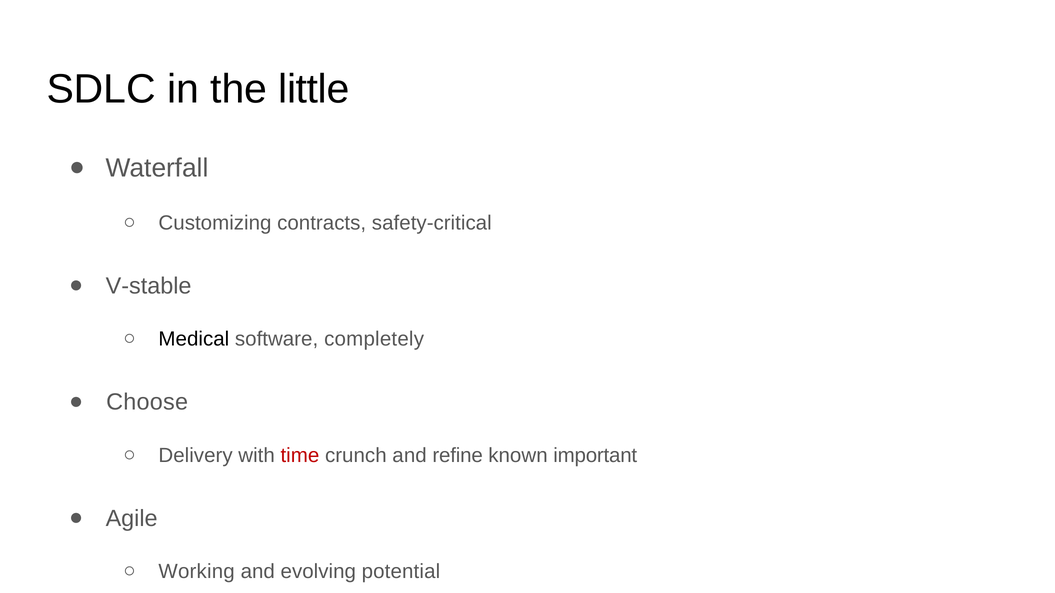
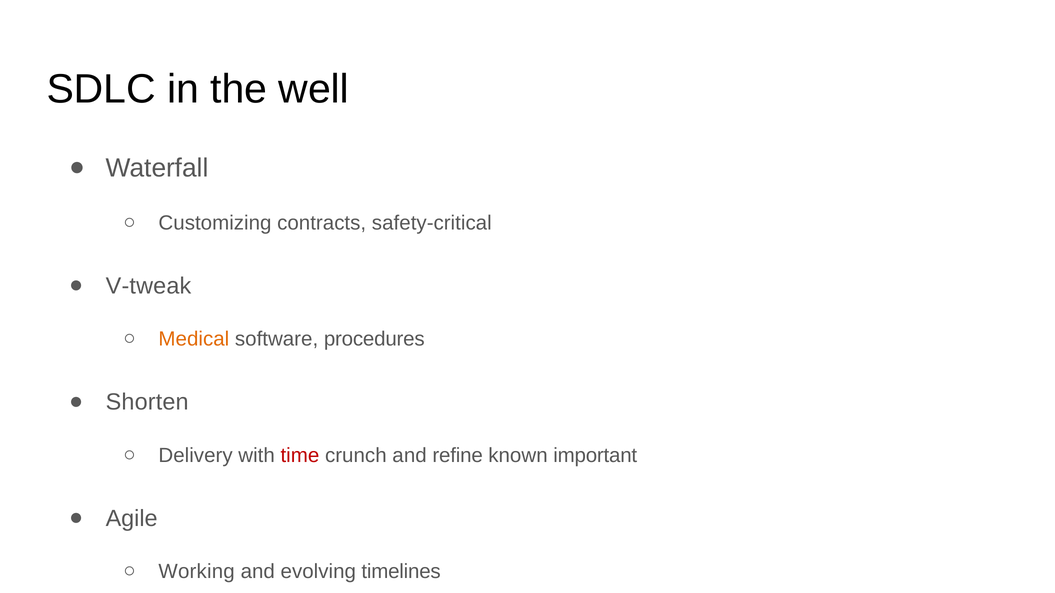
little: little -> well (314, 89)
V-stable: V-stable -> V-tweak (149, 286)
Medical colour: black -> orange (194, 339)
completely: completely -> procedures (374, 339)
Choose: Choose -> Shorten (147, 403)
potential: potential -> timelines (401, 572)
